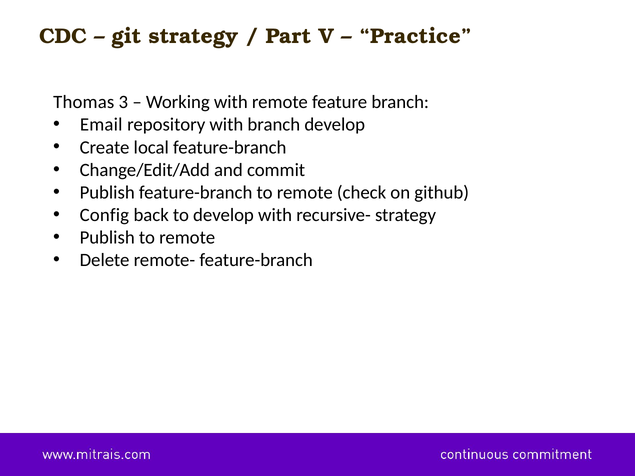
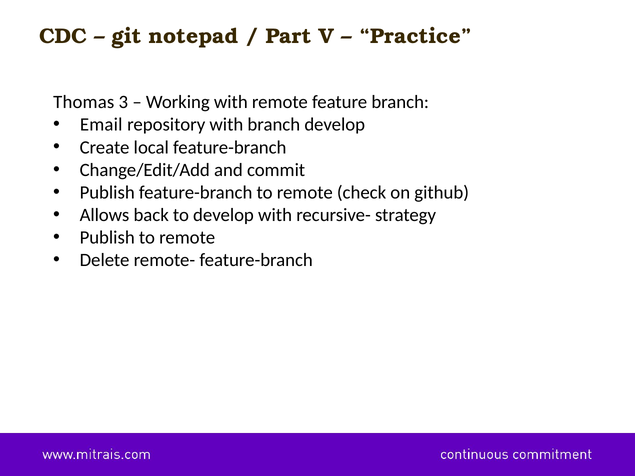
git strategy: strategy -> notepad (194, 36)
Config: Config -> Allows (104, 215)
